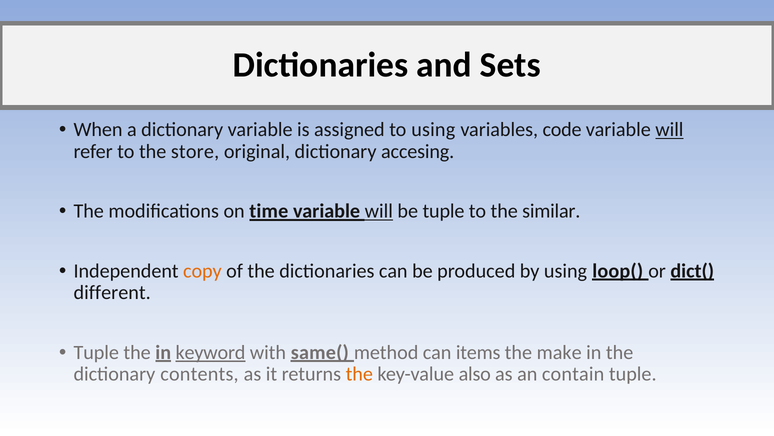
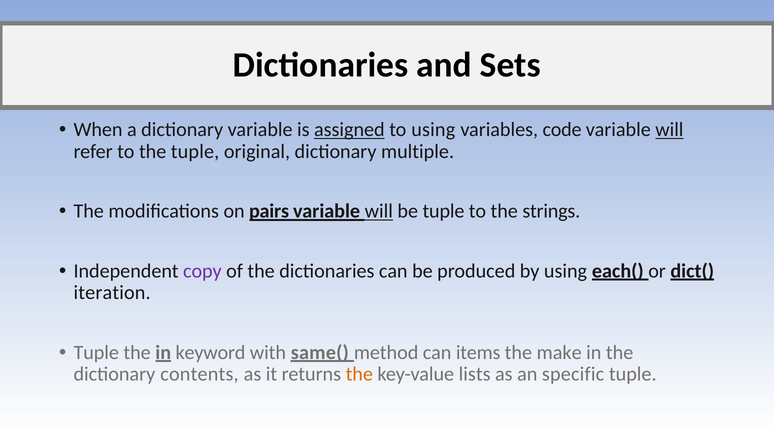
assigned underline: none -> present (349, 130)
the store: store -> tuple (195, 151)
accesing: accesing -> multiple (418, 151)
time: time -> pairs (269, 211)
similar: similar -> strings (551, 211)
copy colour: orange -> purple (202, 271)
loop(: loop( -> each( (618, 271)
different: different -> iteration (112, 292)
keyword underline: present -> none (211, 352)
also: also -> lists (475, 374)
contain: contain -> specific (573, 374)
